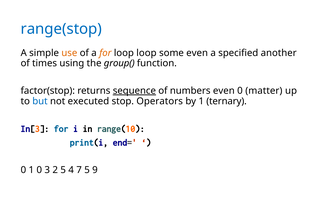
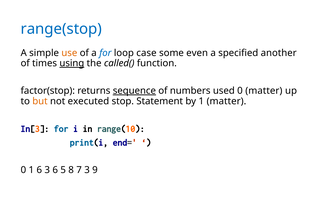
for colour: orange -> blue (105, 53)
loop loop: loop -> case (146, 53)
using underline: none -> present (72, 63)
group(: group( -> called( (119, 63)
numbers even: even -> used (224, 91)
but colour: blue -> orange (40, 101)
Operators: Operators -> Statement (160, 101)
1 ternary: ternary -> matter (226, 101)
1 0: 0 -> 6 (39, 170)
3 2: 2 -> 6 (55, 170)
4: 4 -> 8 (71, 170)
7 5: 5 -> 3 (87, 170)
